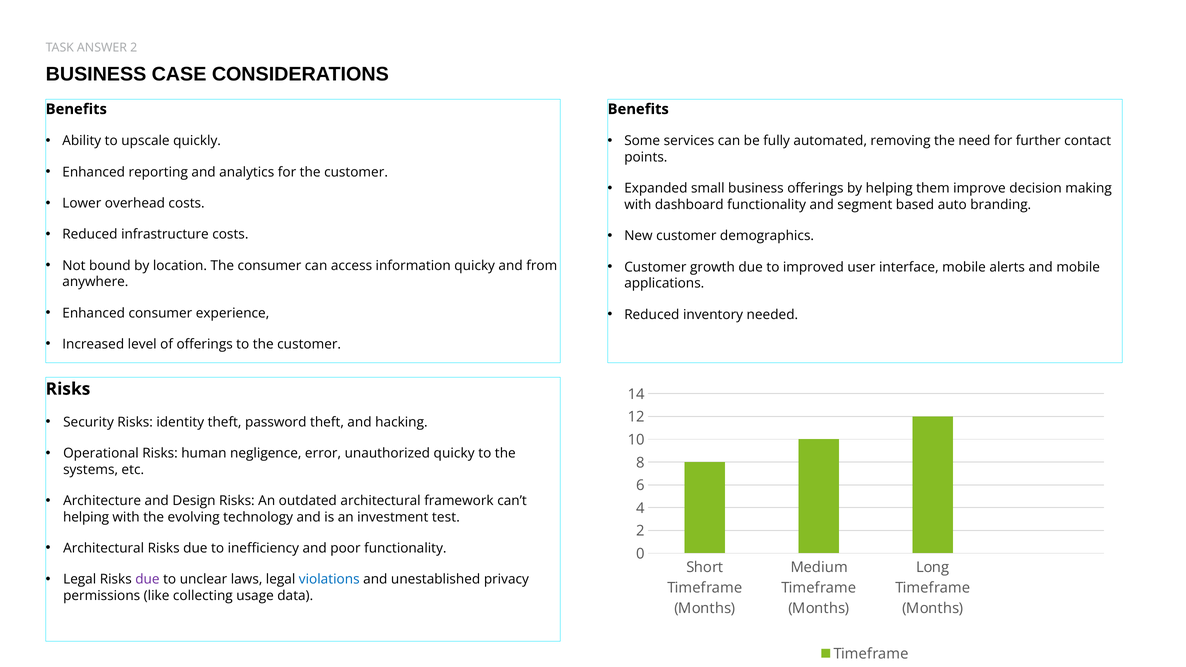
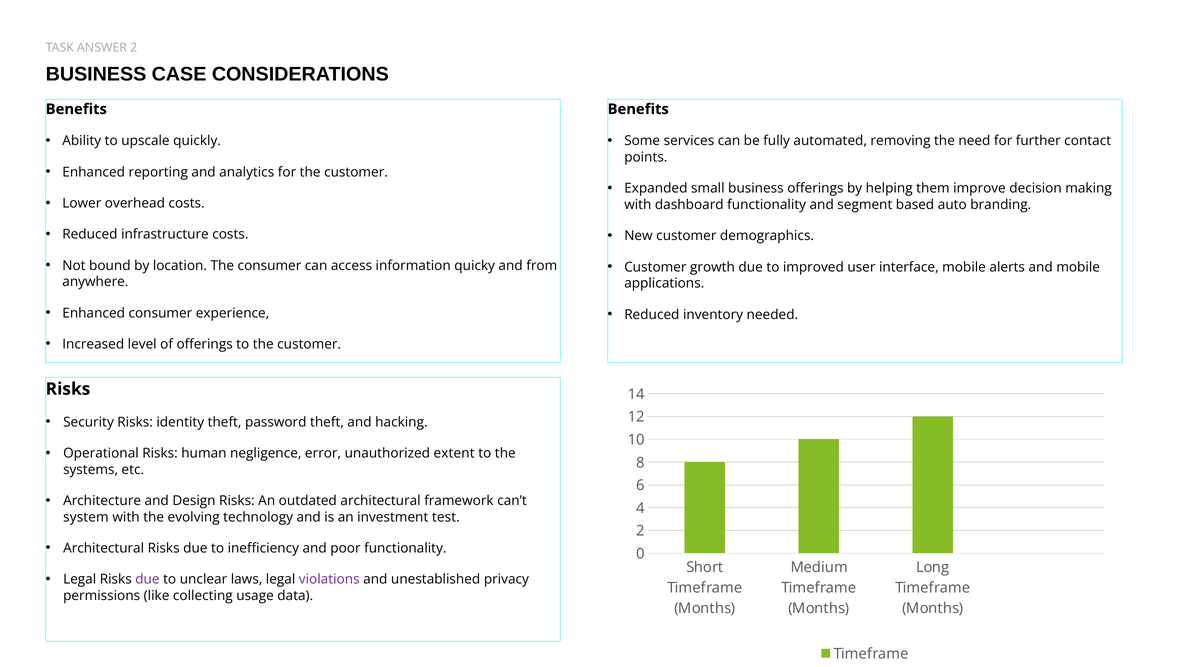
unauthorized quicky: quicky -> extent (454, 453)
helping: helping -> system (86, 517)
violations colour: blue -> purple (329, 580)
